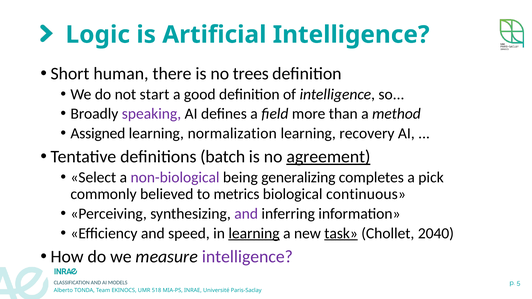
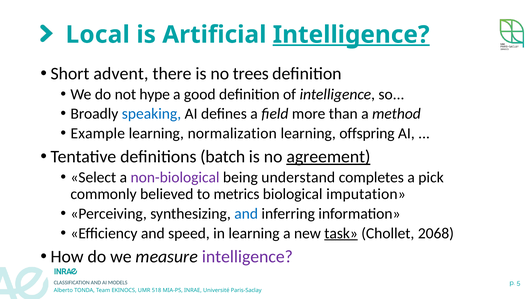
Logic: Logic -> Local (98, 35)
Intelligence underline: none -> present (351, 35)
human: human -> advent (121, 74)
start: start -> hype (155, 94)
speaking colour: purple -> blue (151, 114)
Assigned: Assigned -> Example (98, 133)
recovery: recovery -> offspring (367, 133)
generalizing: generalizing -> understand (298, 178)
continuous: continuous -> imputation (366, 194)
and colour: purple -> blue (246, 214)
learning underline: present -> none (254, 233)
2040: 2040 -> 2068 (436, 233)
